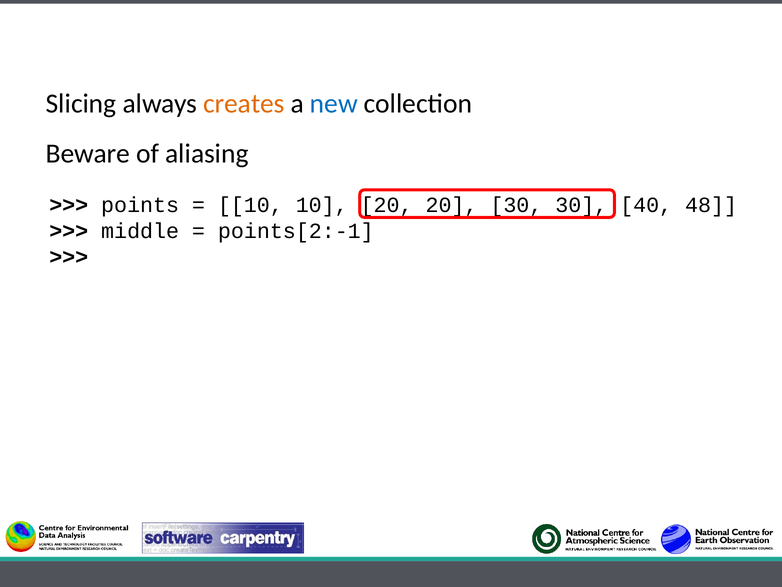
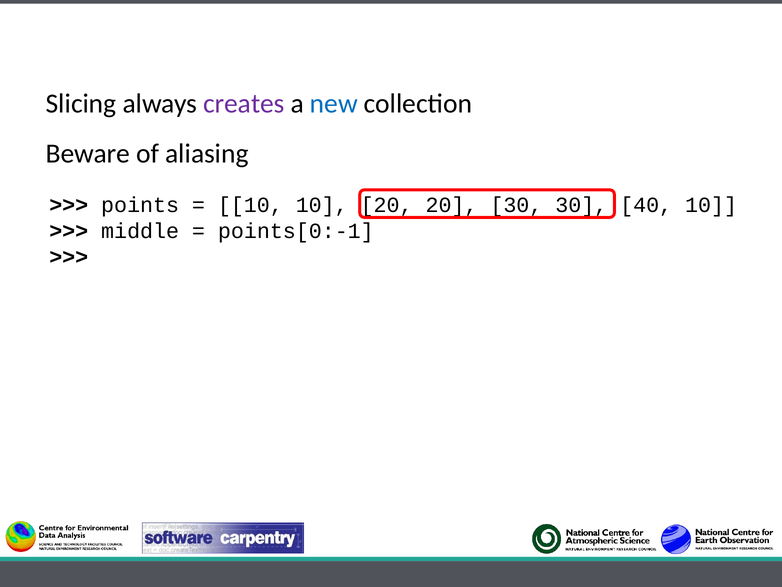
creates colour: orange -> purple (244, 104)
40 48: 48 -> 10 (711, 205)
points[2:-1: points[2:-1 -> points[0:-1 (296, 231)
